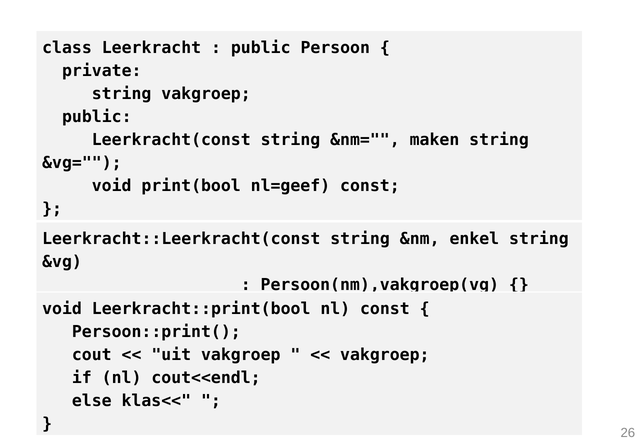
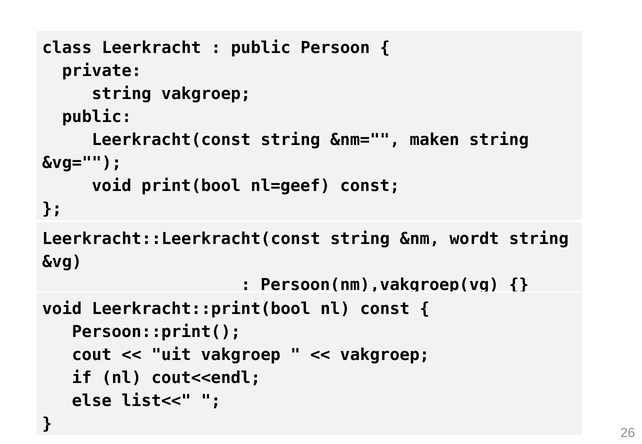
enkel: enkel -> wordt (474, 239)
klas<<: klas<< -> list<< (156, 401)
